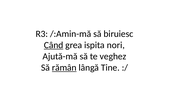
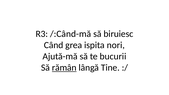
/:Amin-mă: /:Amin-mă -> /:Când-mă (71, 34)
Când underline: present -> none (54, 45)
veghez: veghez -> bucurii (113, 56)
